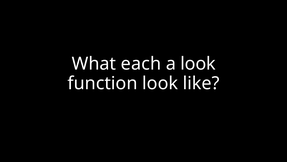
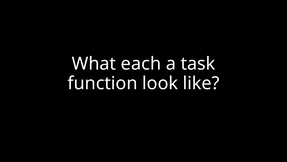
a look: look -> task (198, 64)
